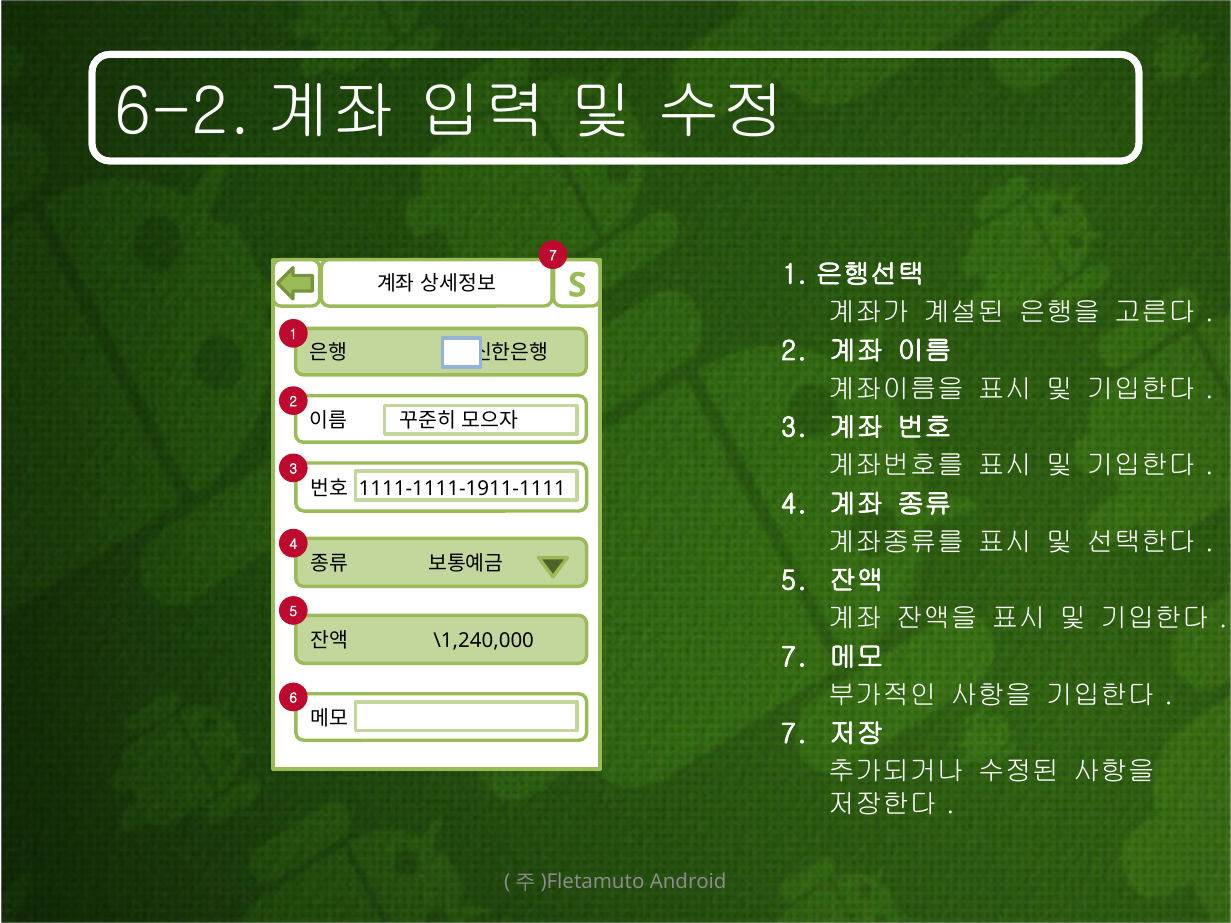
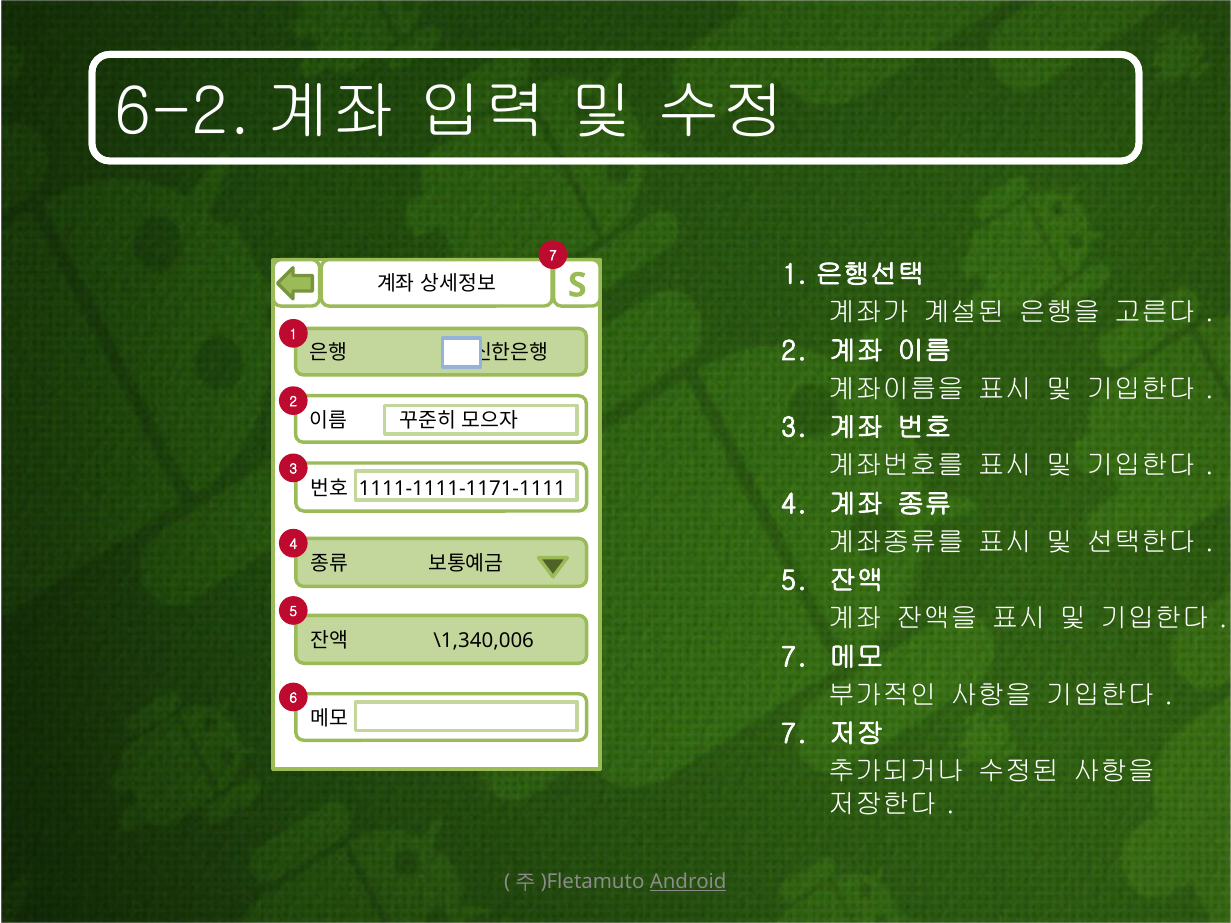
1111-1111-1911-1111: 1111-1111-1911-1111 -> 1111-1111-1171-1111 (462, 489)
\1,240,000: \1,240,000 -> \1,340,006 (484, 641)
Android underline: none -> present (688, 882)
